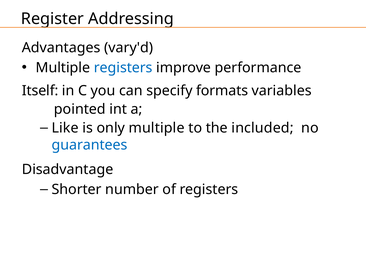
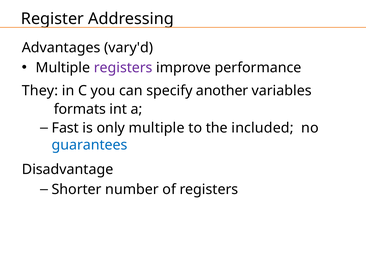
registers colour: blue -> purple (123, 68)
Itself: Itself -> They (40, 91)
formats: formats -> another (222, 91)
pointed: pointed -> formats (80, 109)
Like: Like -> Fast (65, 128)
